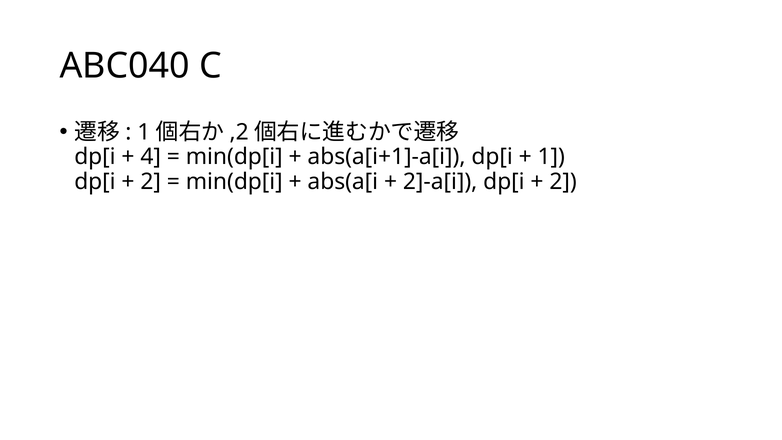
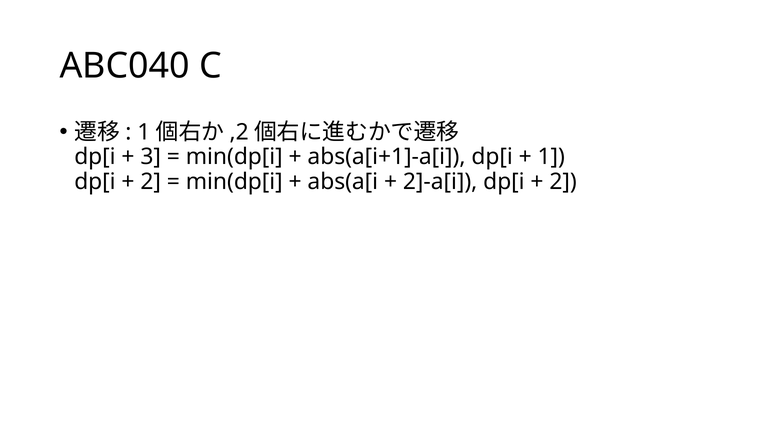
4: 4 -> 3 (151, 157)
